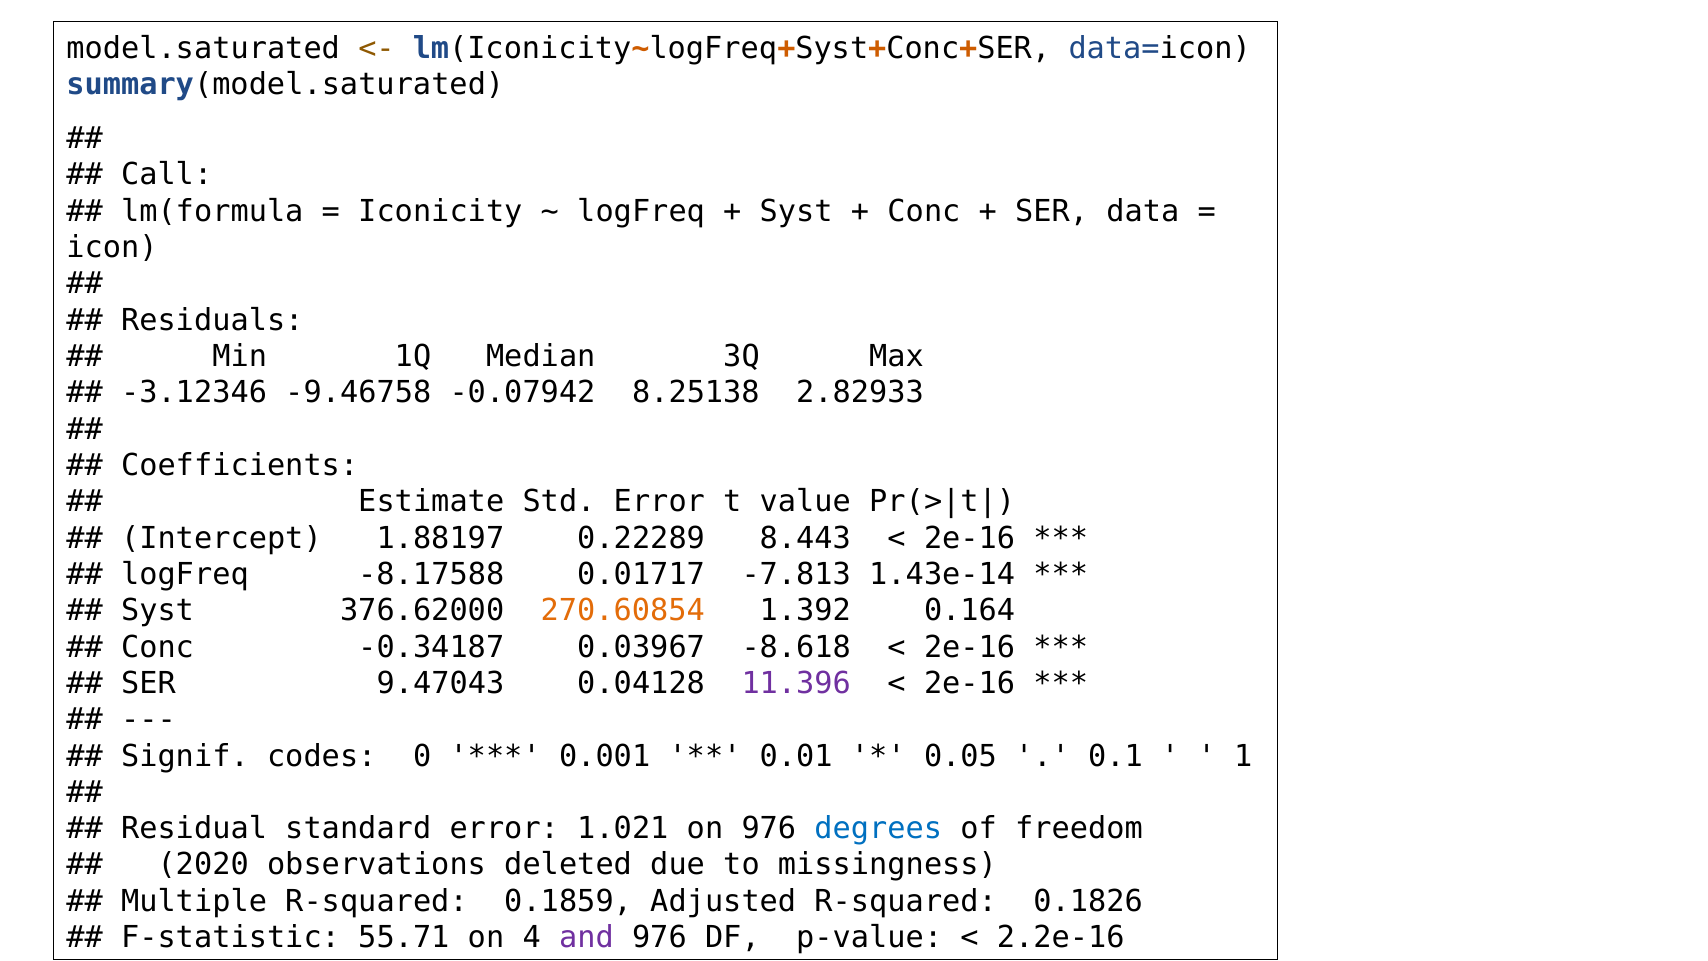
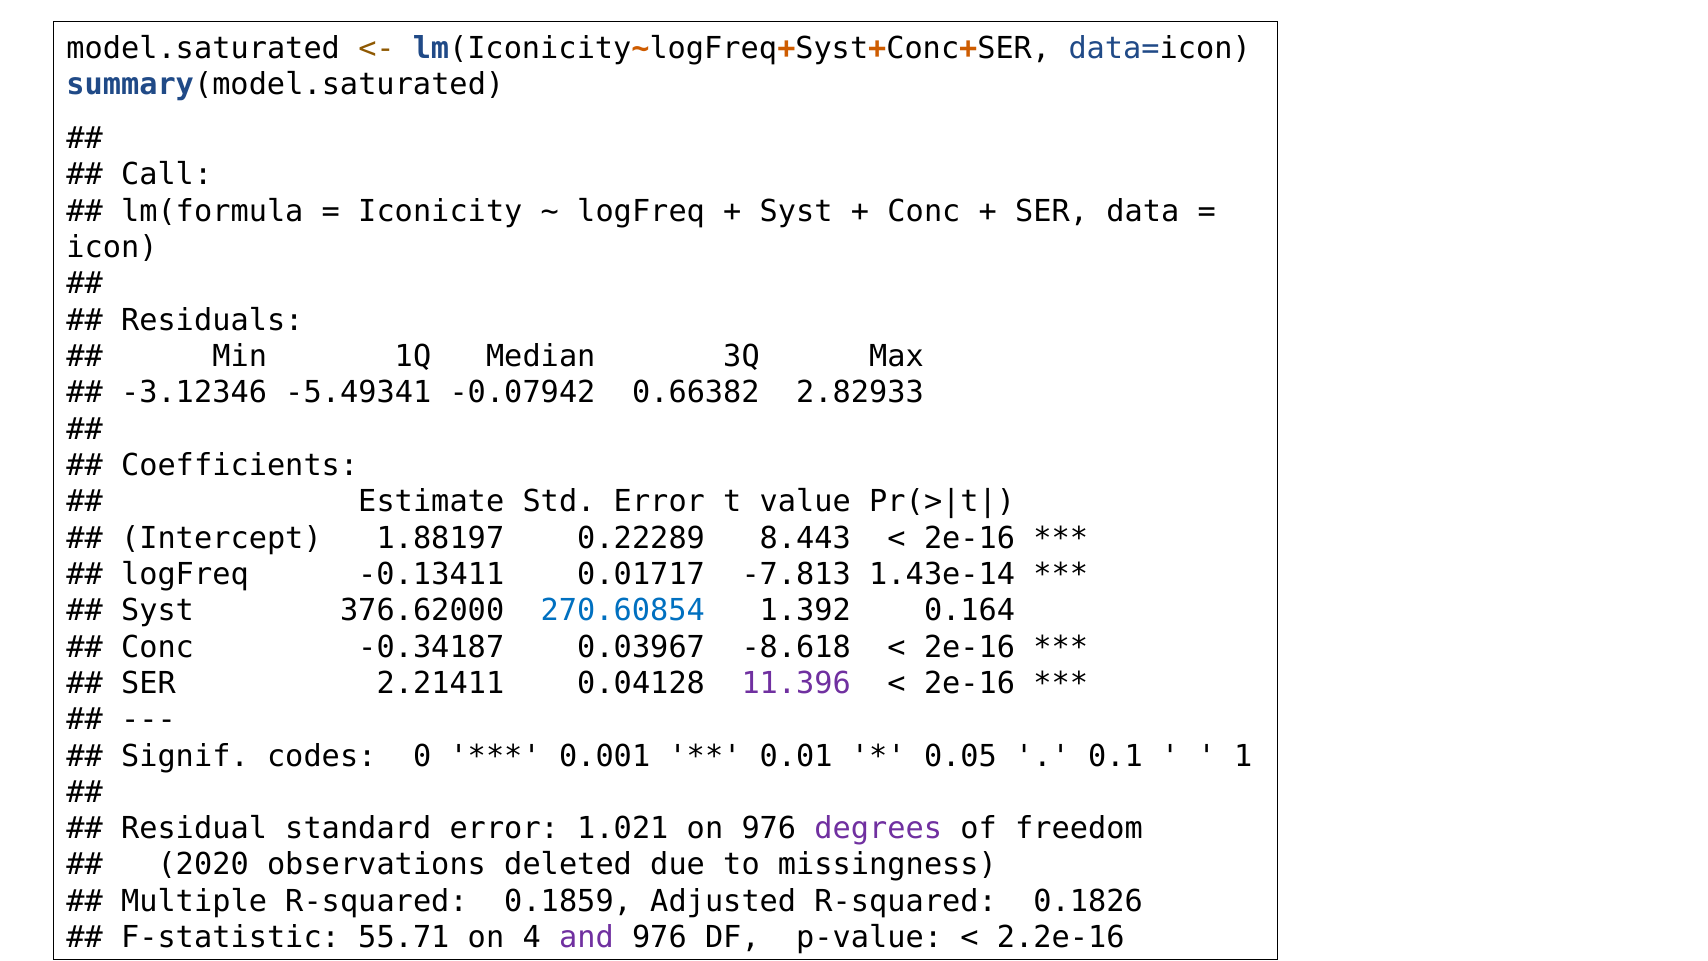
-9.46758: -9.46758 -> -5.49341 (358, 393)
8.25138: 8.25138 -> 0.66382 (696, 393)
-8.17588: -8.17588 -> -0.13411 (431, 574)
270.60854 colour: orange -> blue (623, 611)
9.47043: 9.47043 -> 2.21411 (440, 683)
degrees colour: blue -> purple (878, 828)
